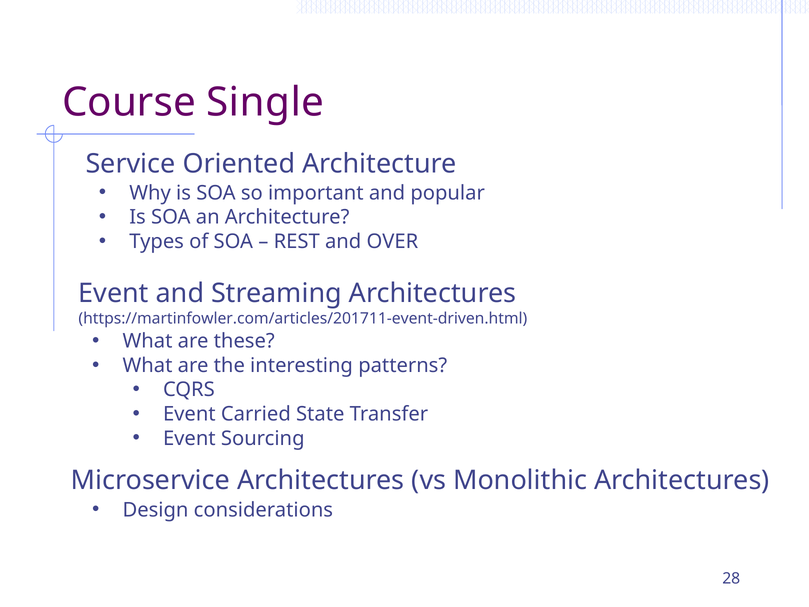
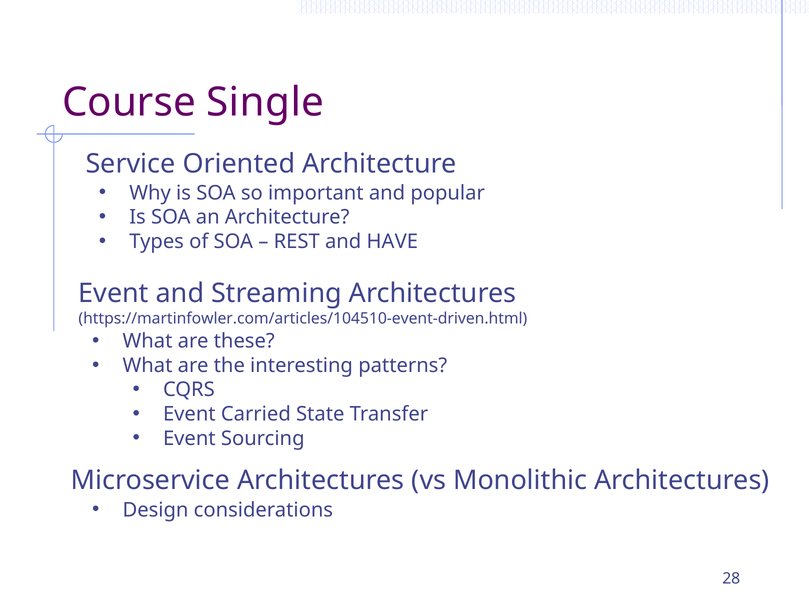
OVER: OVER -> HAVE (392, 241)
https://martinfowler.com/articles/201711-event-driven.html: https://martinfowler.com/articles/201711-event-driven.html -> https://martinfowler.com/articles/104510-event-driven.html (303, 318)
